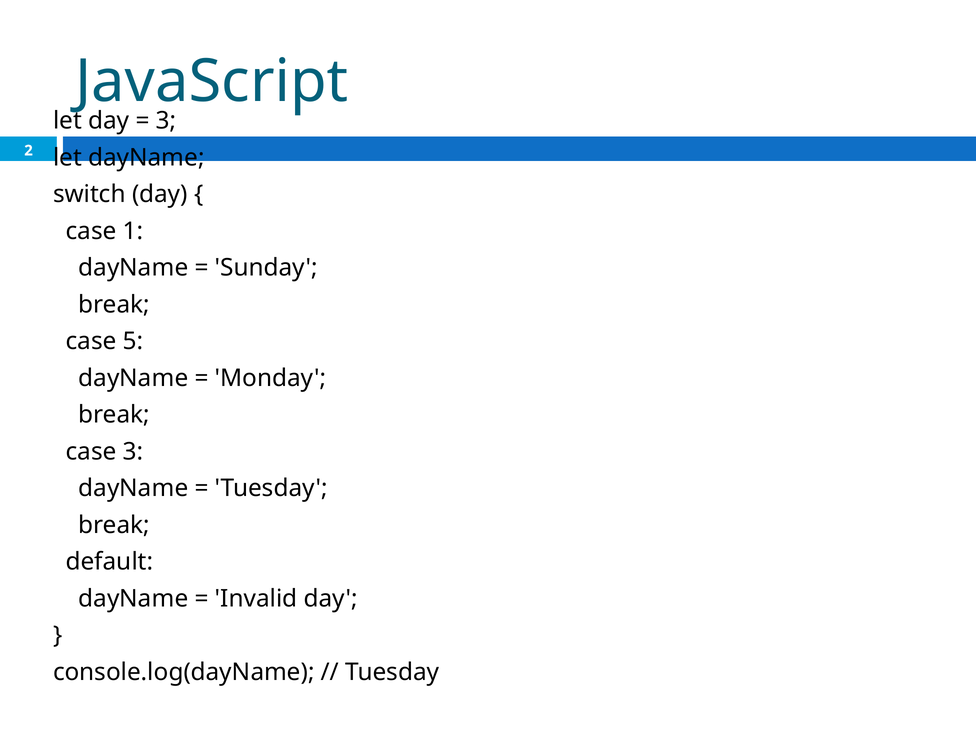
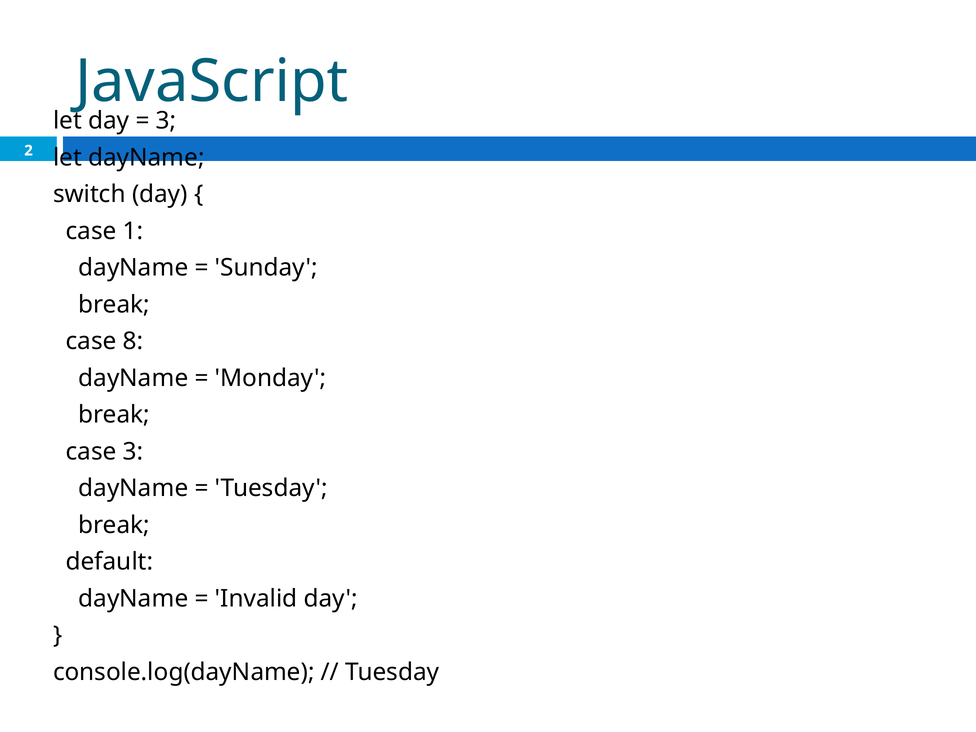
5: 5 -> 8 (133, 341)
